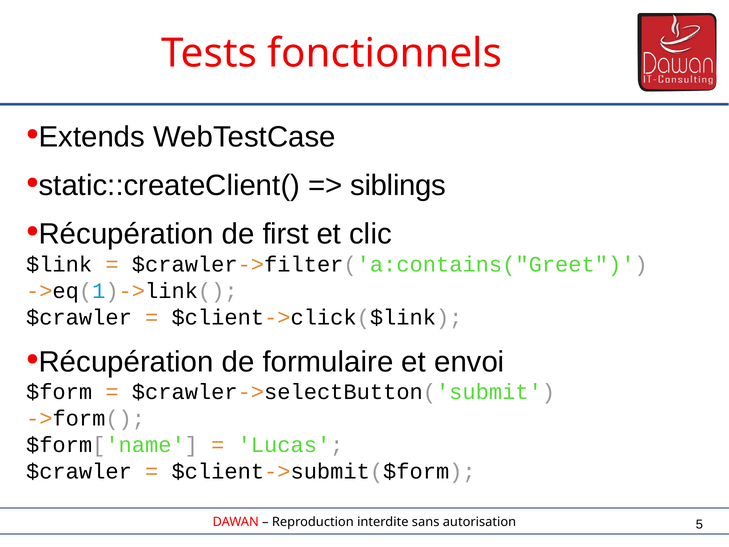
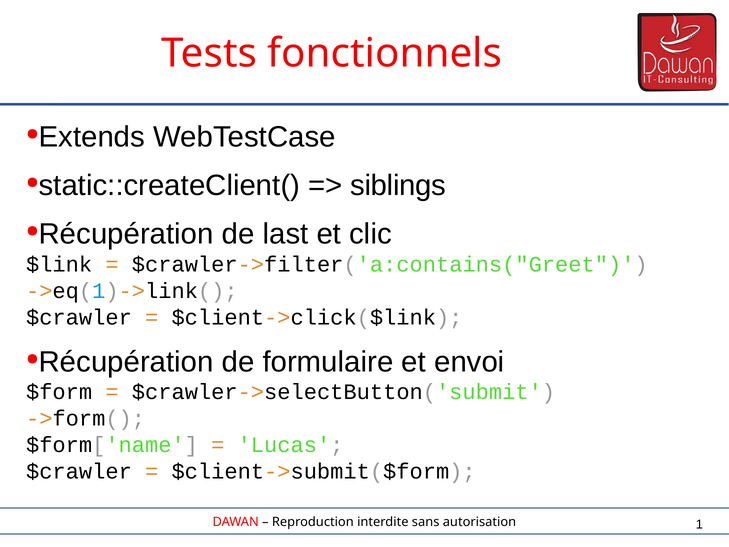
first: first -> last (286, 234)
5: 5 -> 1 (699, 524)
